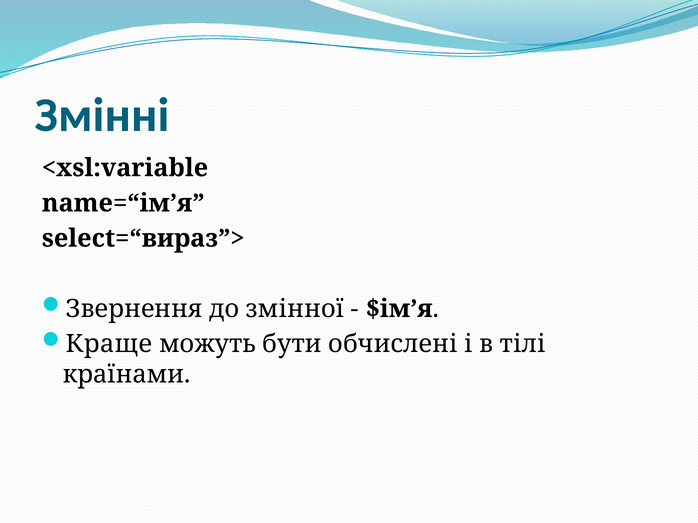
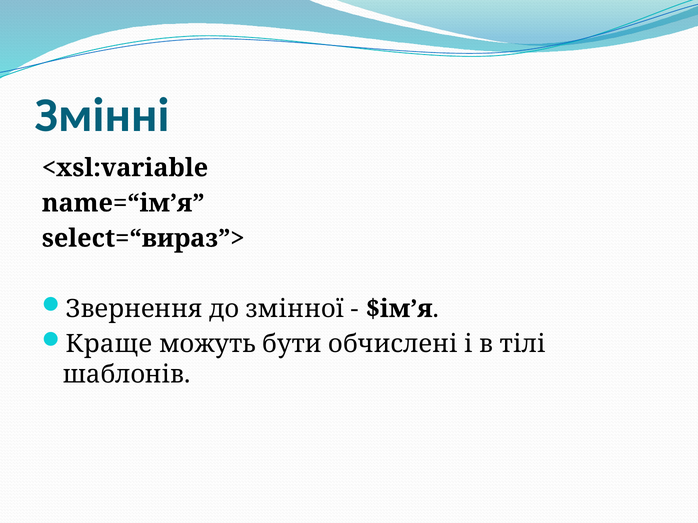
країнами: країнами -> шаблонів (127, 375)
